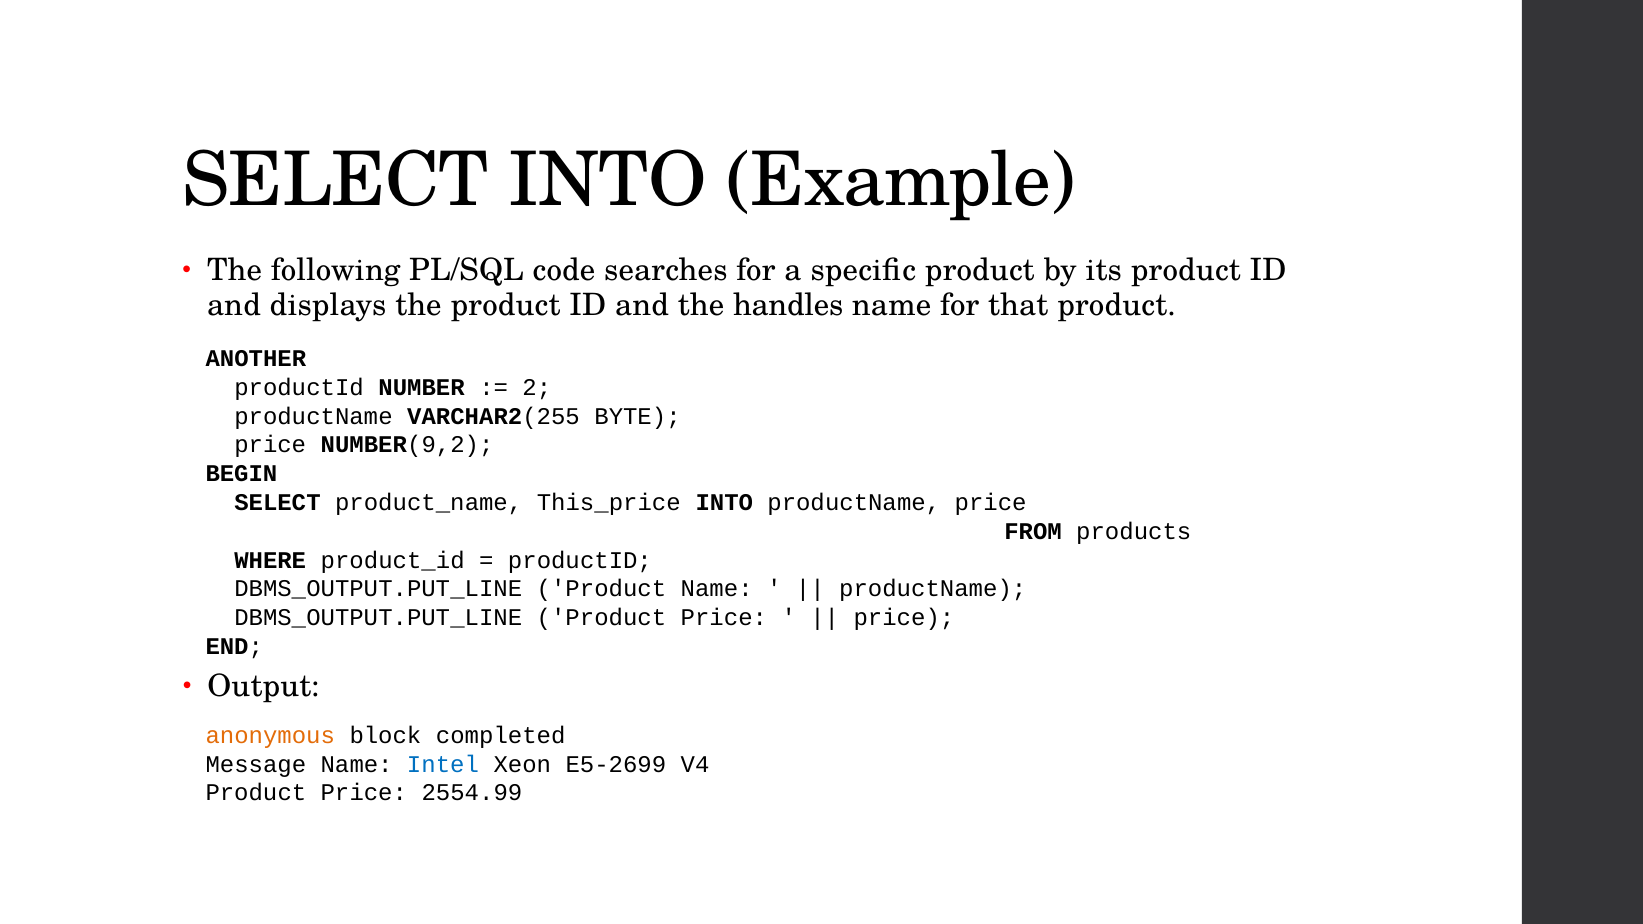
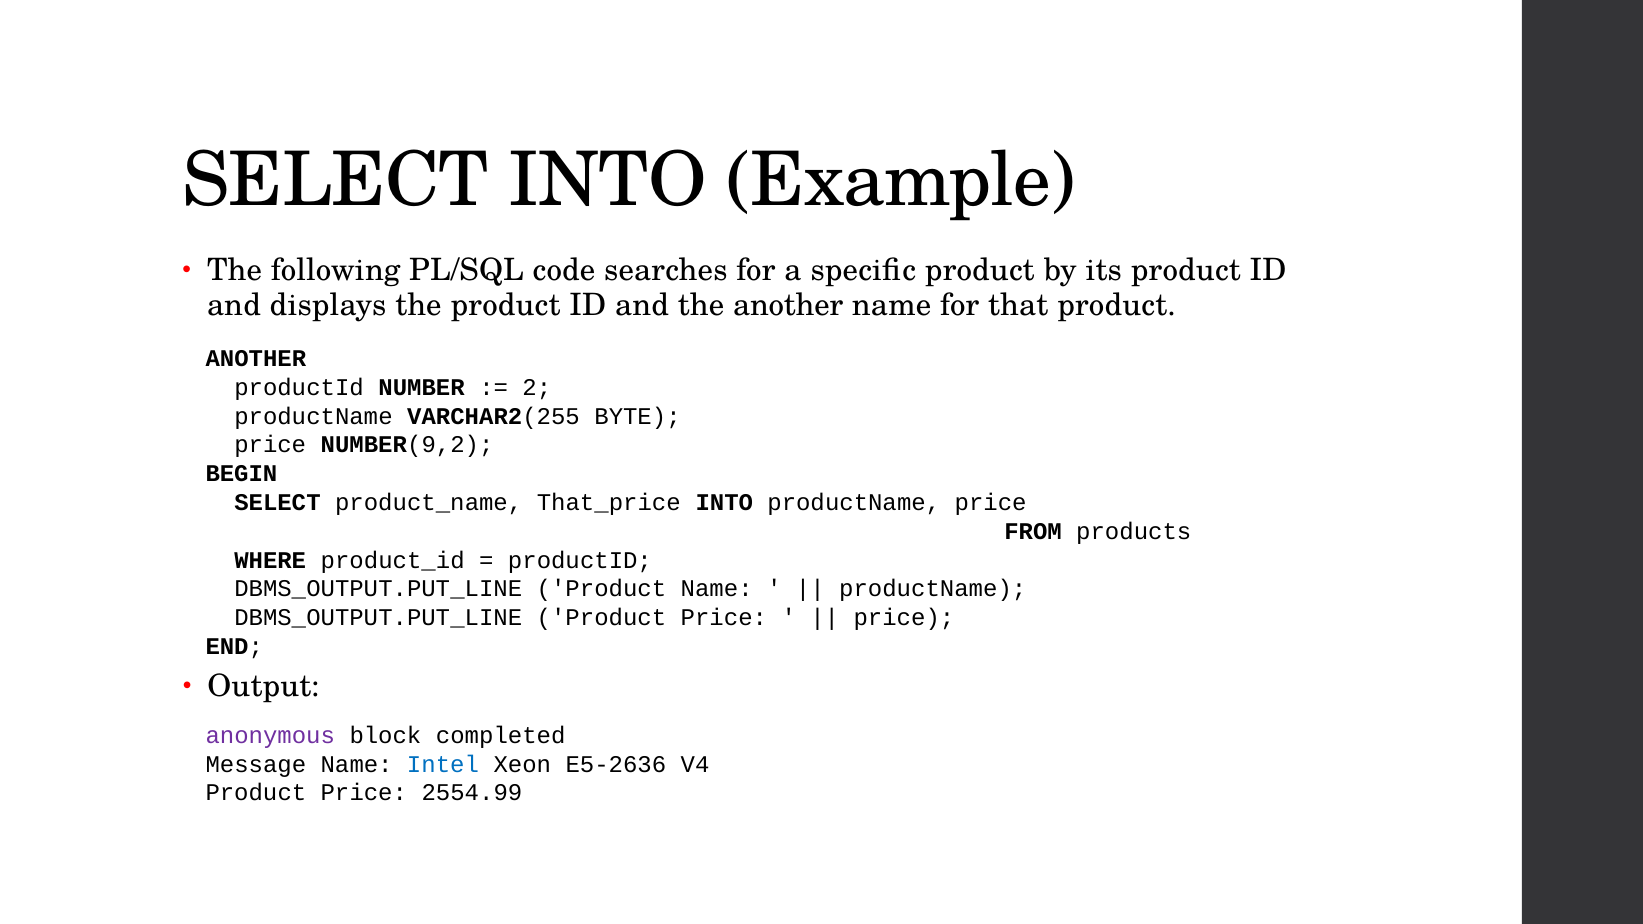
the handles: handles -> another (788, 306)
This_price: This_price -> That_price (609, 503)
anonymous colour: orange -> purple (270, 736)
E5-2699: E5-2699 -> E5-2636 (616, 764)
